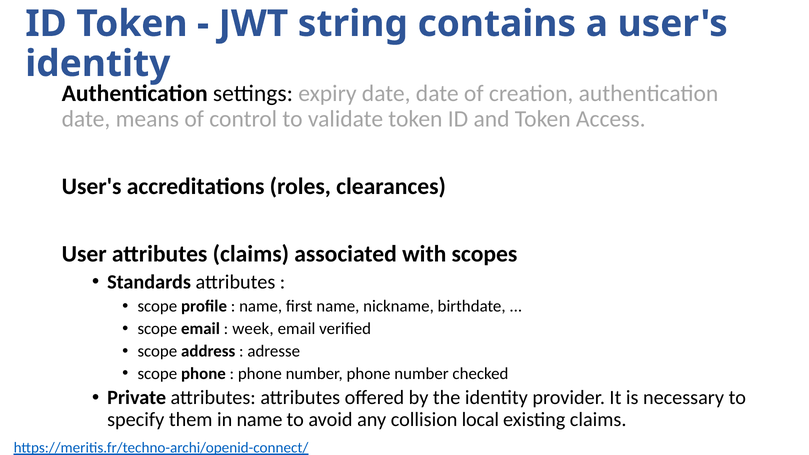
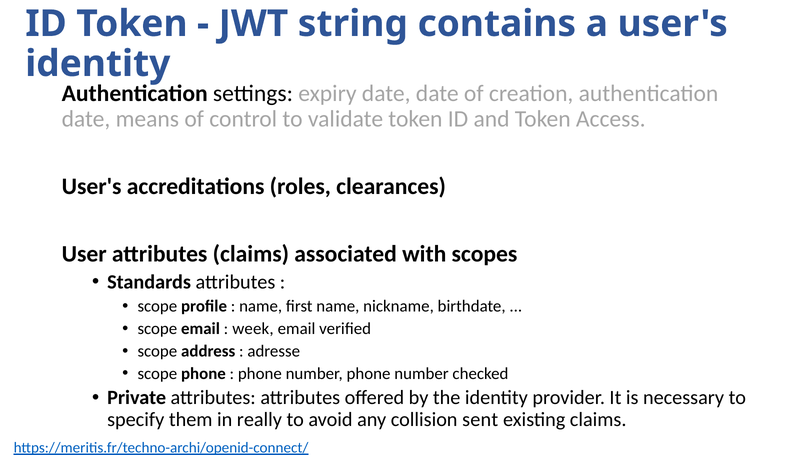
in name: name -> really (259, 420)
local: local -> sent (480, 420)
